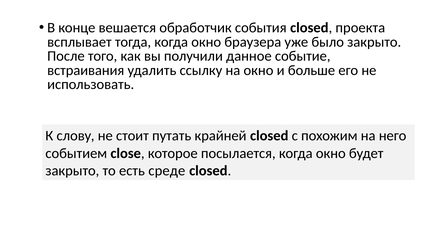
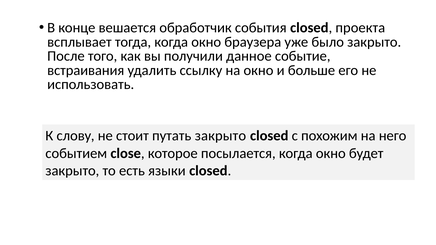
путать крайней: крайней -> закрыто (220, 136)
среде: среде -> языки (167, 171)
